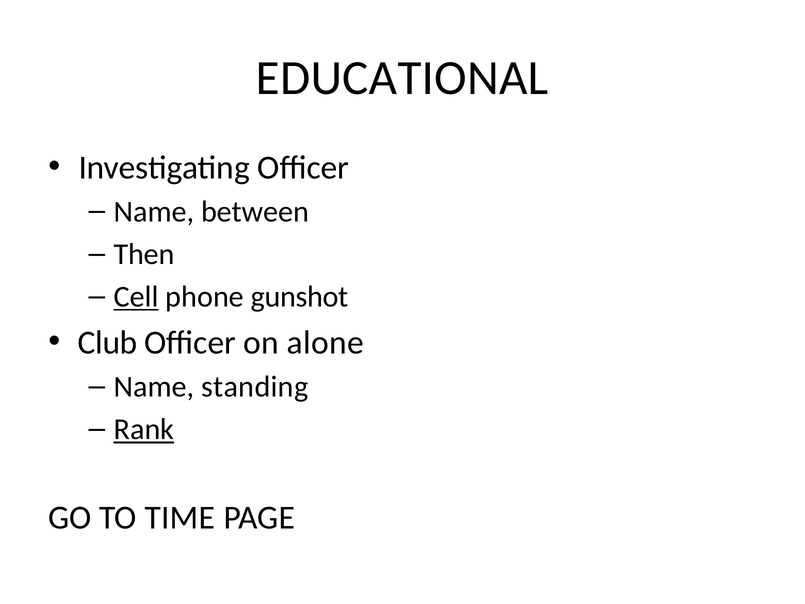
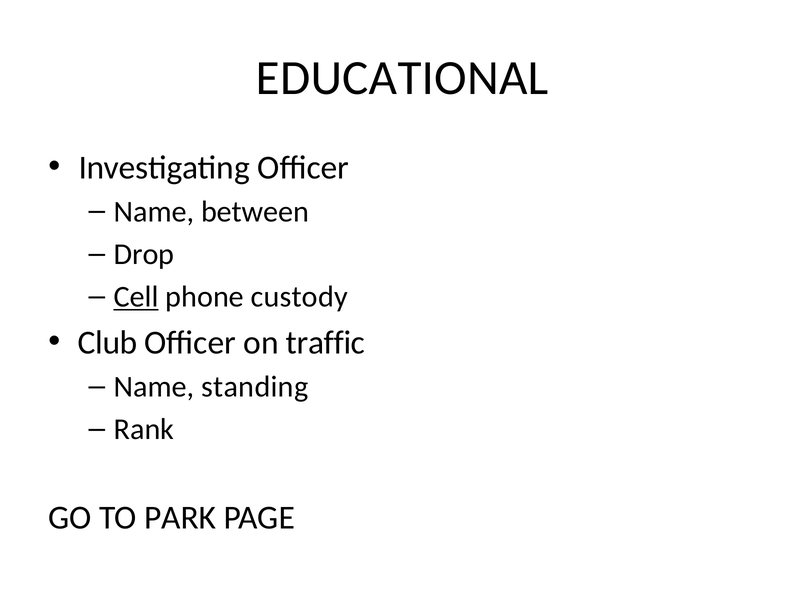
Then: Then -> Drop (144, 254)
gunshot: gunshot -> custody (299, 297)
alone: alone -> traffic (326, 342)
Rank underline: present -> none (144, 429)
TIME: TIME -> PARK (180, 517)
